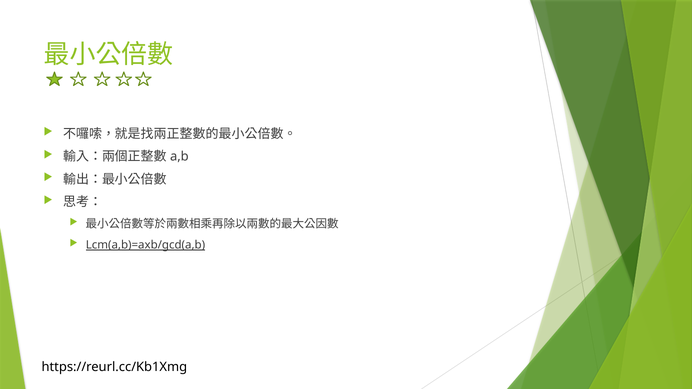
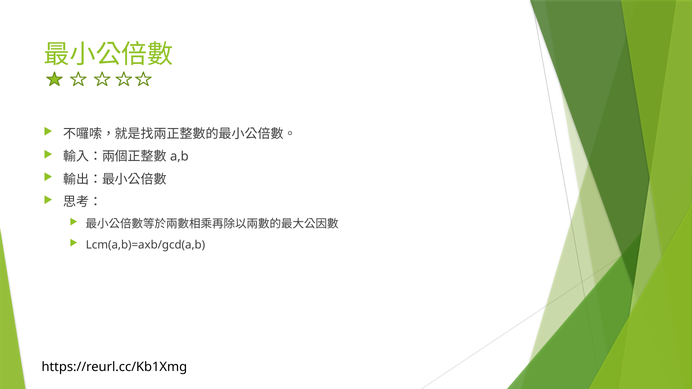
Lcm(a,b)=axb/gcd(a,b underline: present -> none (145, 245)
